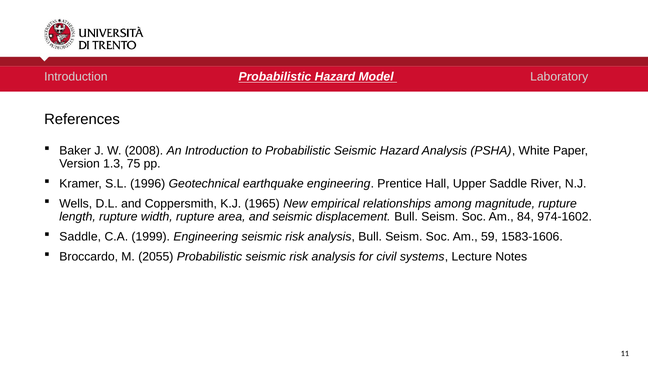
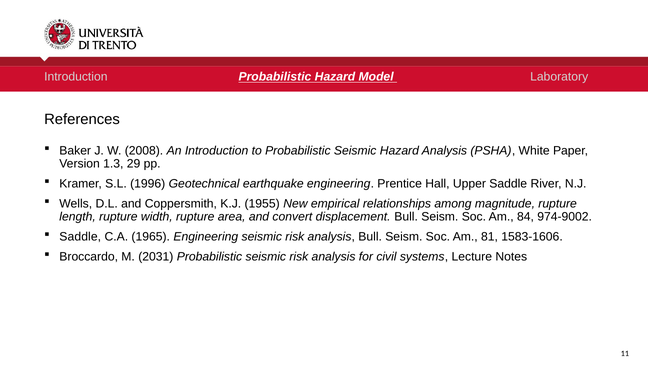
75: 75 -> 29 (134, 164)
1965: 1965 -> 1955 (262, 203)
and seismic: seismic -> convert (292, 216)
974-1602: 974-1602 -> 974-9002 (565, 216)
1999: 1999 -> 1965 (151, 236)
59: 59 -> 81 (490, 236)
2055: 2055 -> 2031 (156, 256)
